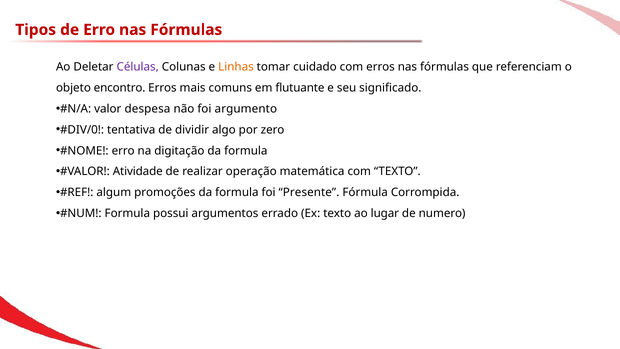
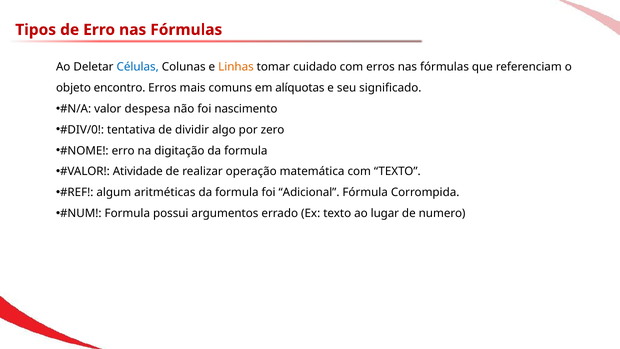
Células colour: purple -> blue (138, 67)
flutuante: flutuante -> alíquotas (300, 88)
argumento: argumento -> nascimento (246, 109)
promoções: promoções -> aritméticas (165, 192)
Presente: Presente -> Adicional (309, 192)
